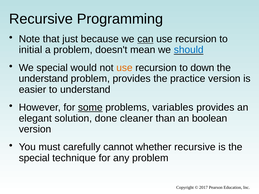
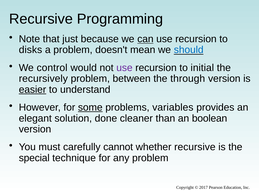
initial: initial -> disks (30, 50)
We special: special -> control (52, 68)
use colour: orange -> purple (124, 68)
down: down -> initial (202, 68)
understand: understand -> recursively (43, 79)
problem provides: provides -> between (132, 79)
practice: practice -> through (188, 79)
easier underline: none -> present (32, 90)
